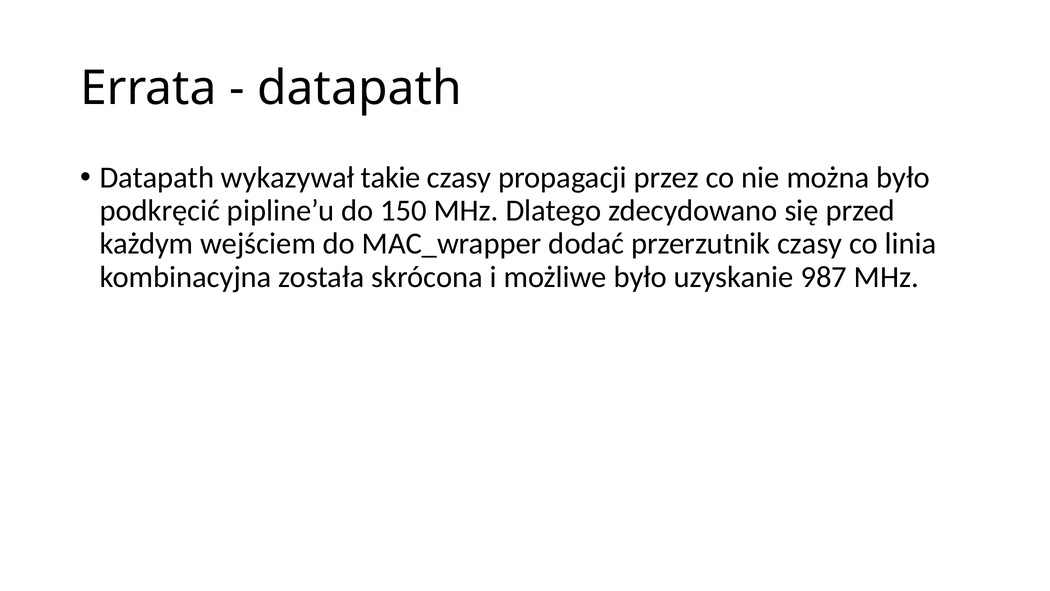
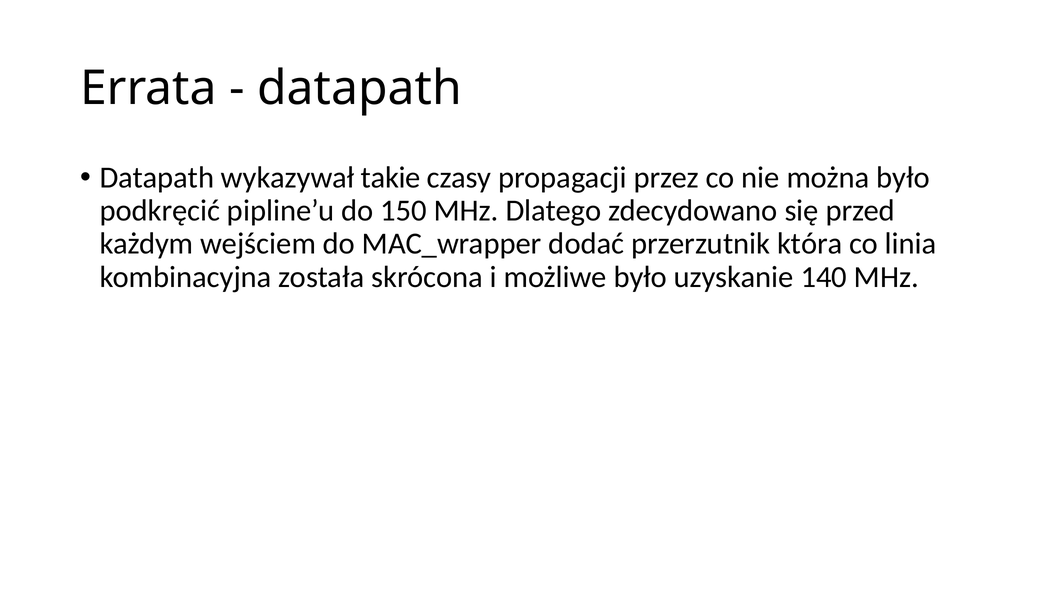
przerzutnik czasy: czasy -> która (810, 244)
987: 987 -> 140 (824, 277)
